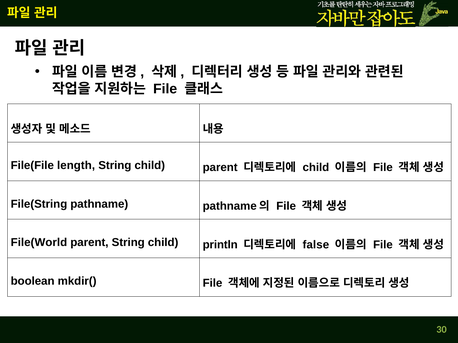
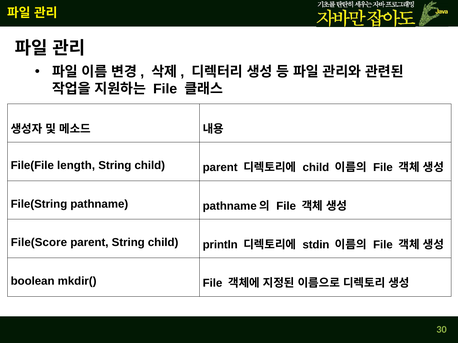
File(World: File(World -> File(Score (39, 243)
false: false -> stdin (316, 245)
